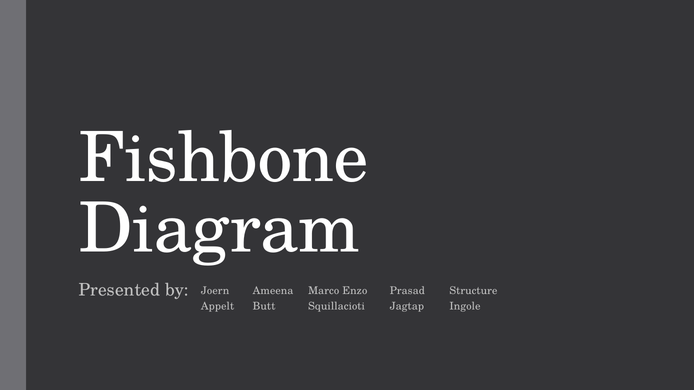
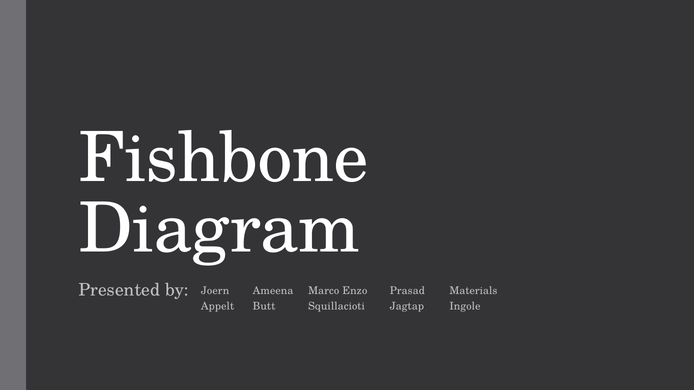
Structure: Structure -> Materials (473, 291)
